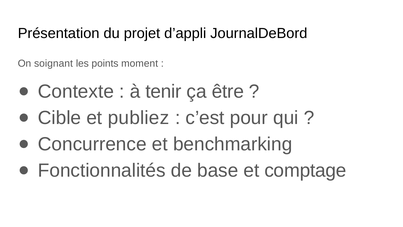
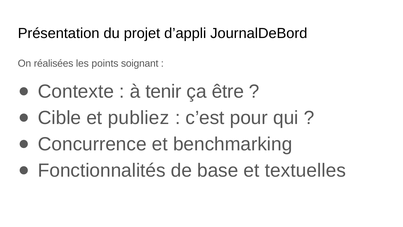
soignant: soignant -> réalisées (54, 63)
moment: moment -> soignant (140, 63)
comptage: comptage -> textuelles (305, 170)
